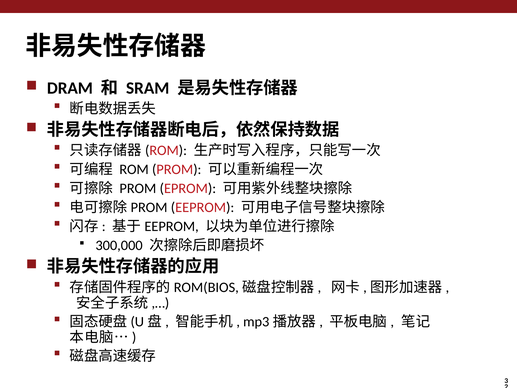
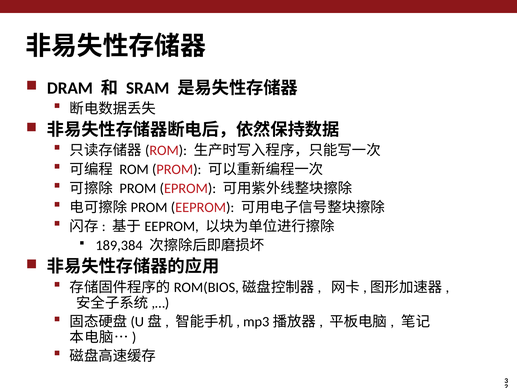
300,000: 300,000 -> 189,384 (119, 245)
